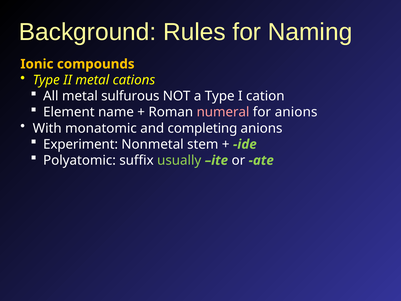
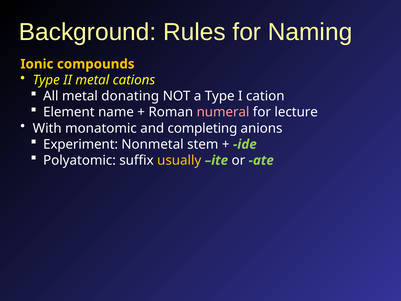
sulfurous: sulfurous -> donating (130, 96)
for anions: anions -> lecture (296, 112)
usually colour: light green -> yellow (179, 160)
